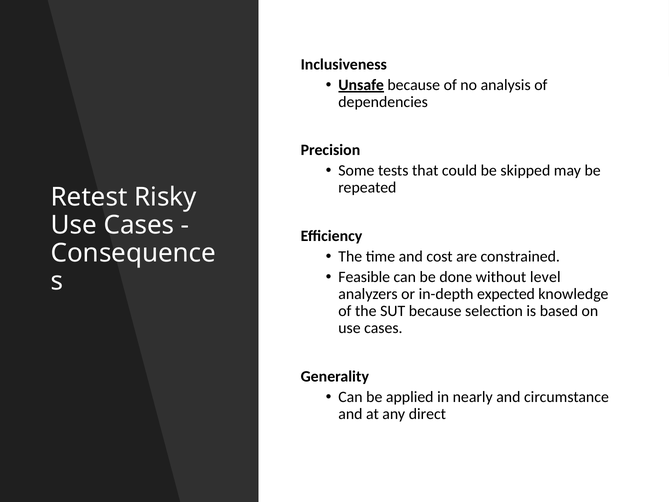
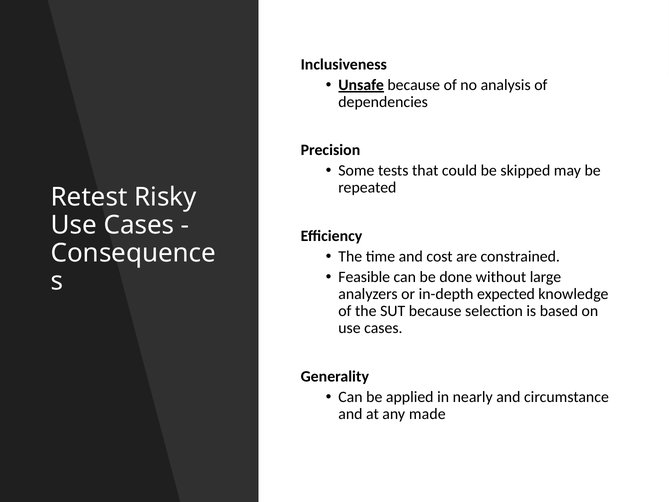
level: level -> large (545, 277)
direct: direct -> made (427, 414)
